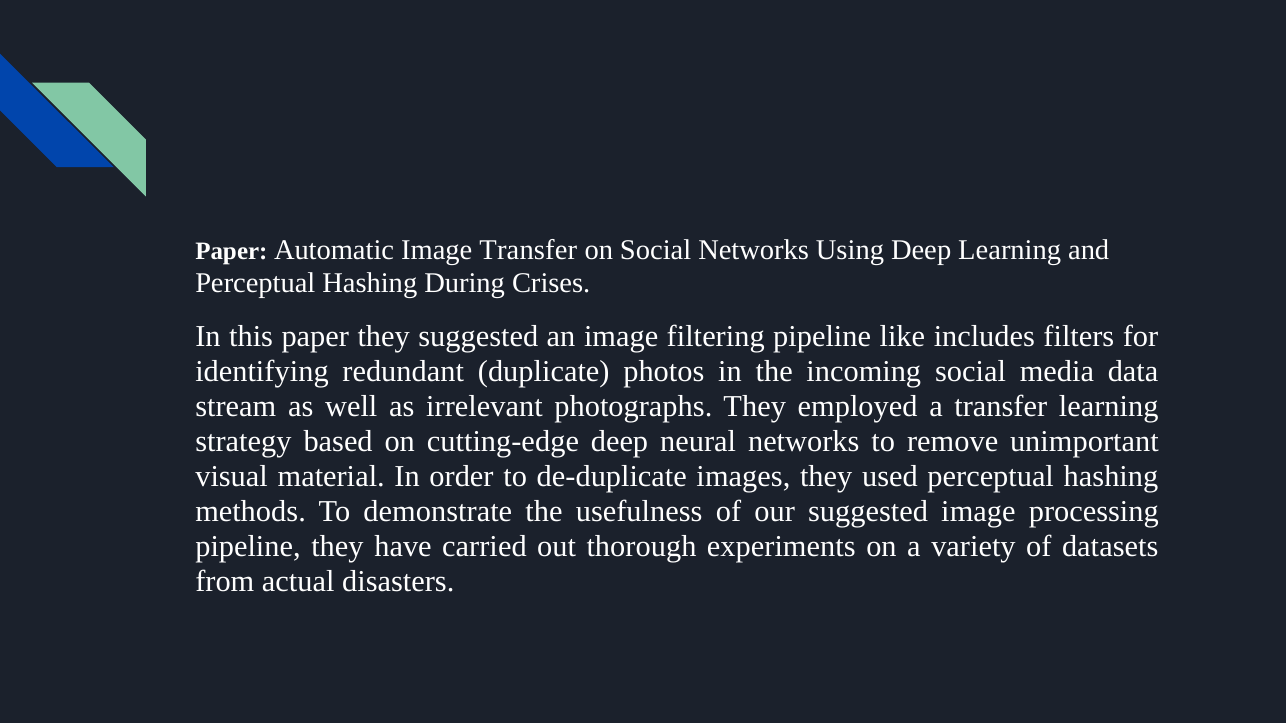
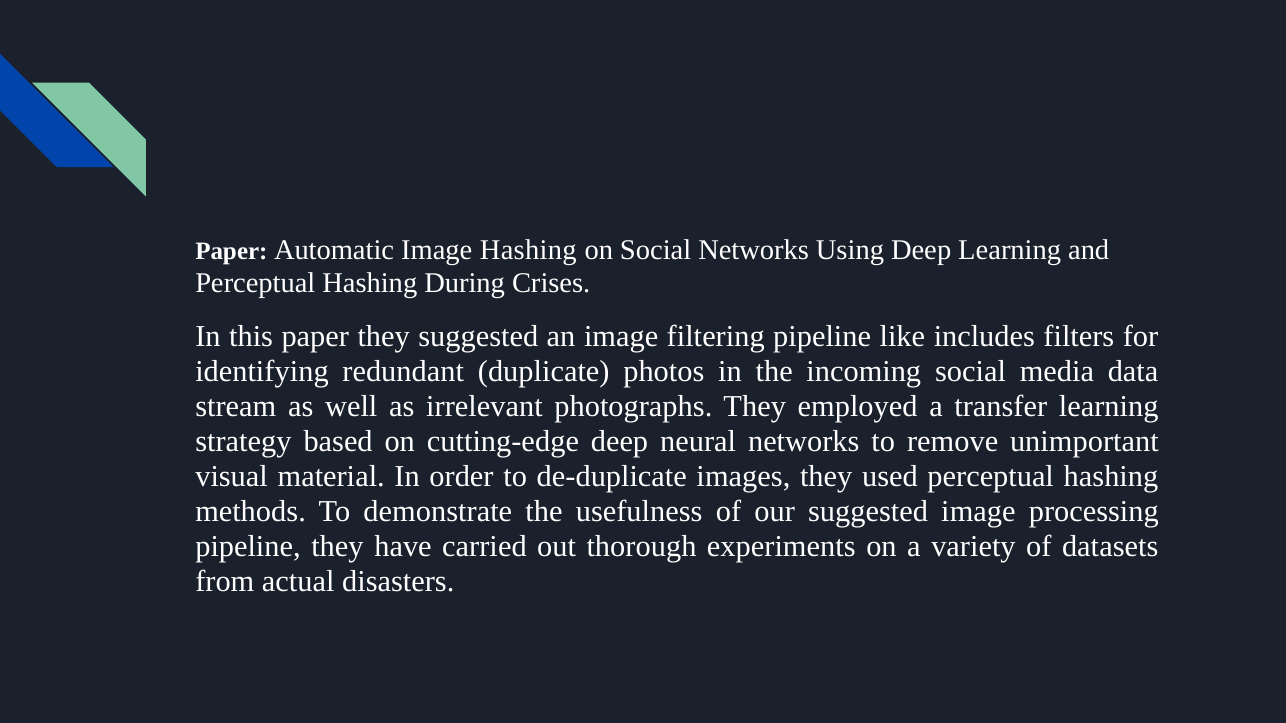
Image Transfer: Transfer -> Hashing (528, 250)
